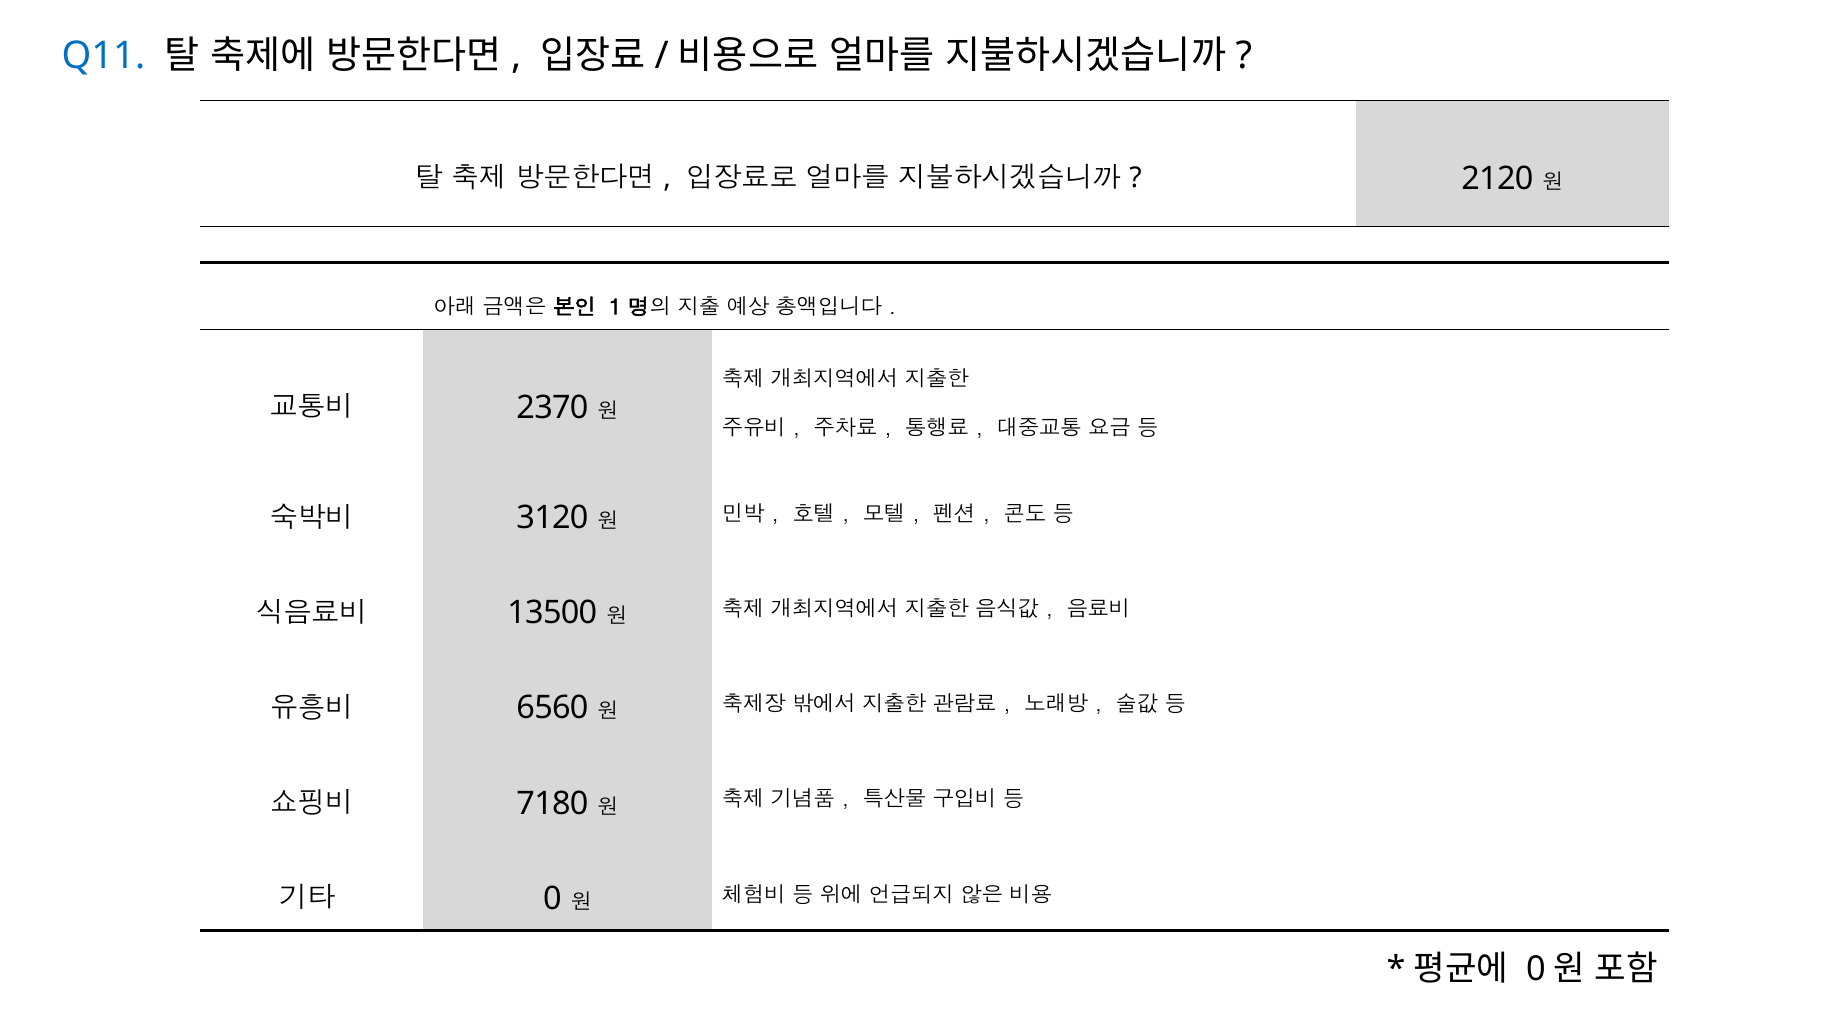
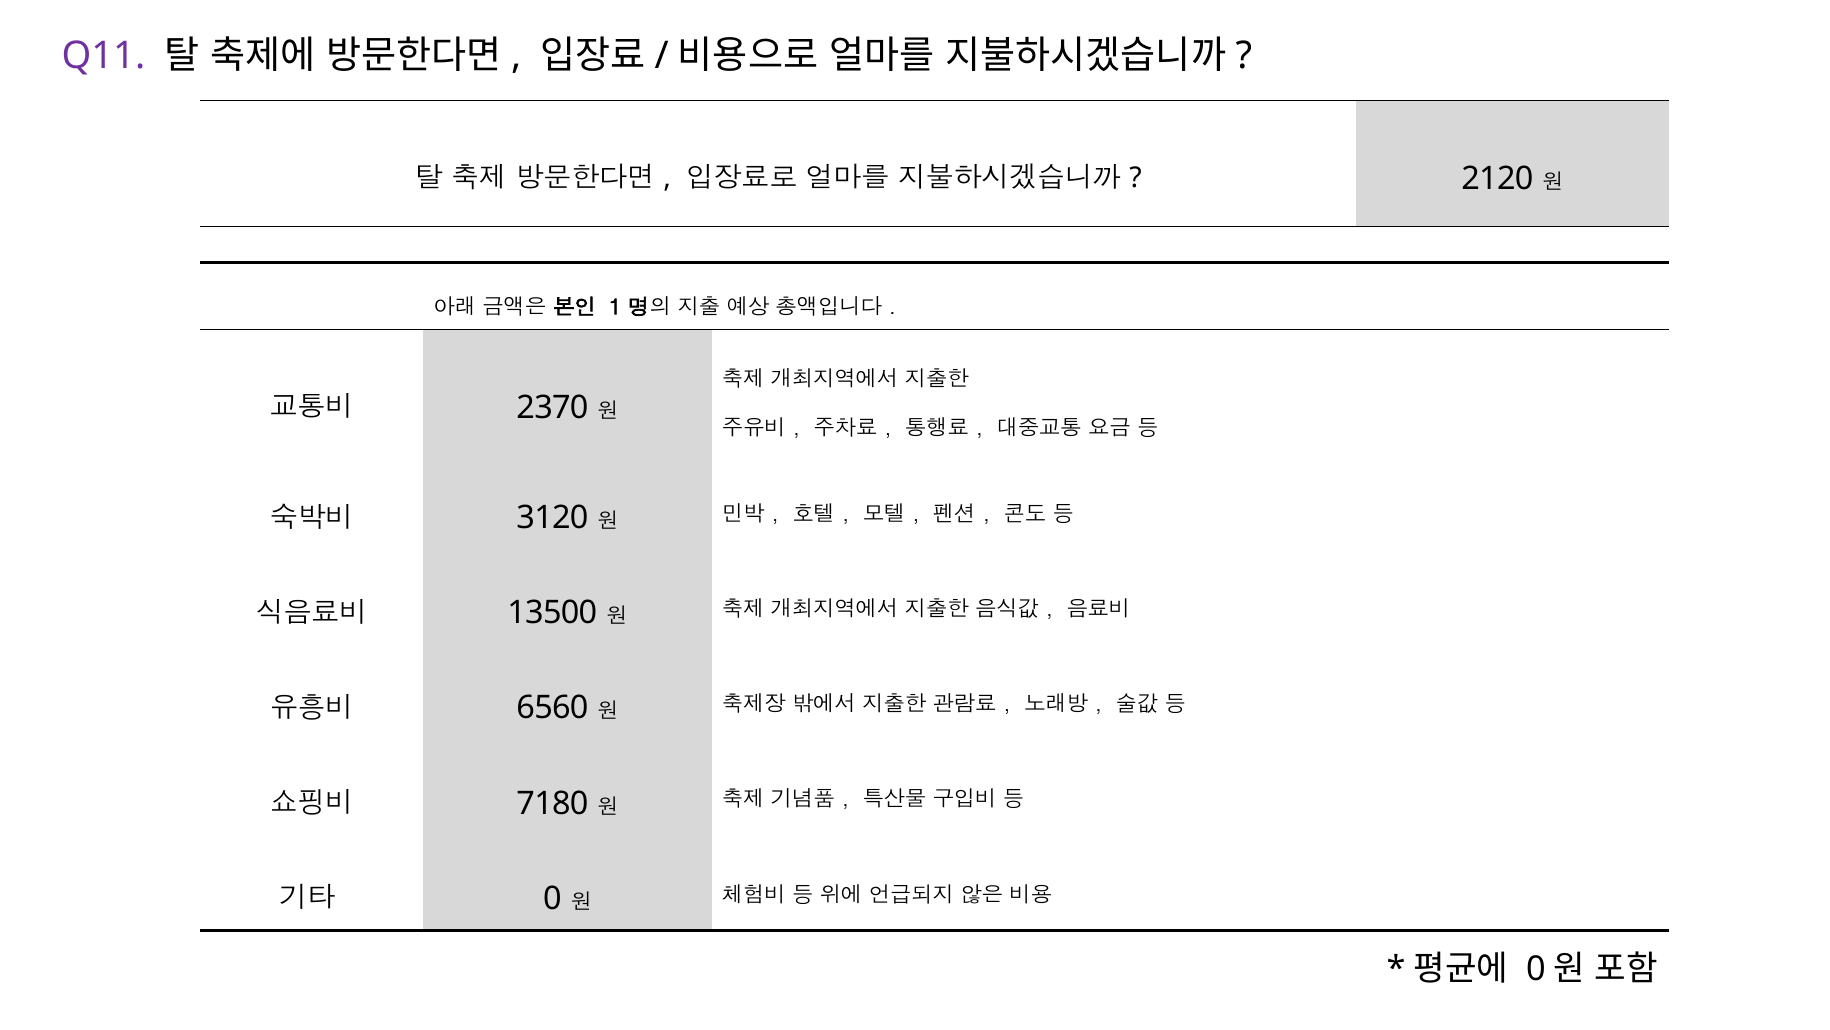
Q11 colour: blue -> purple (103, 55)
